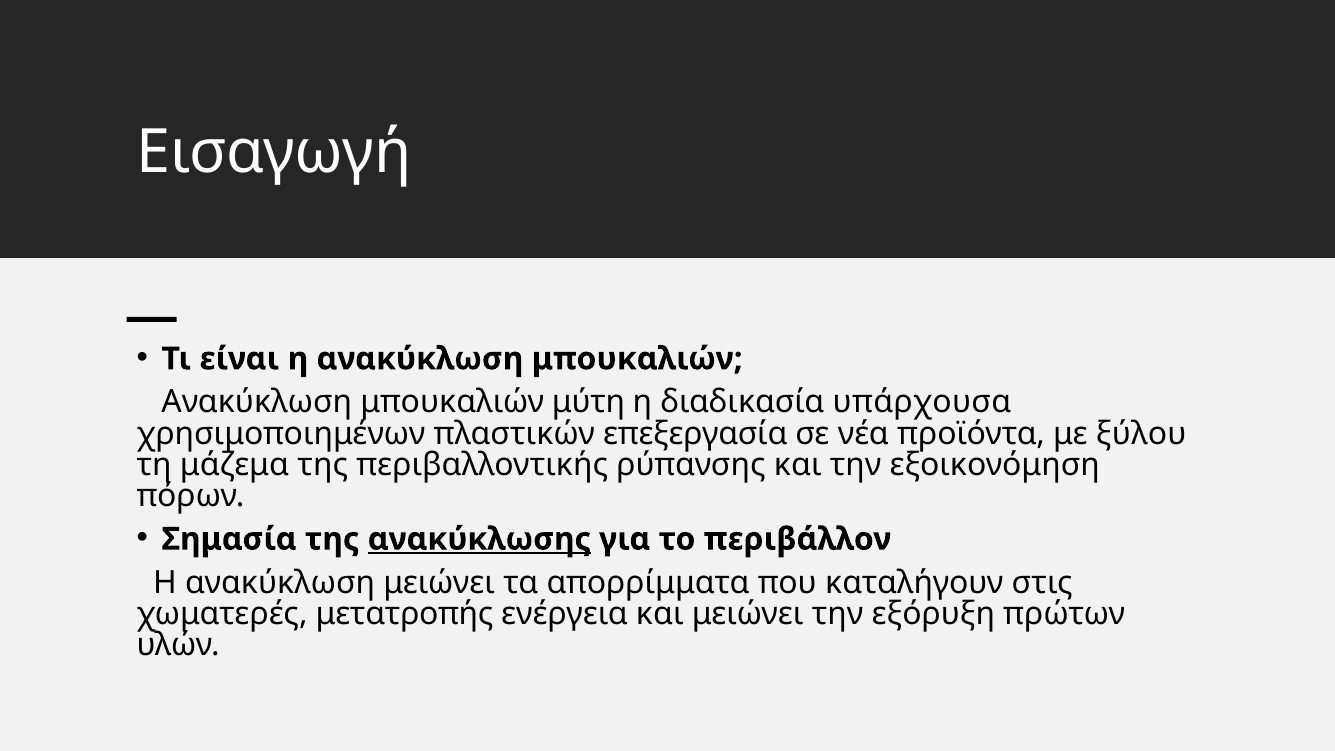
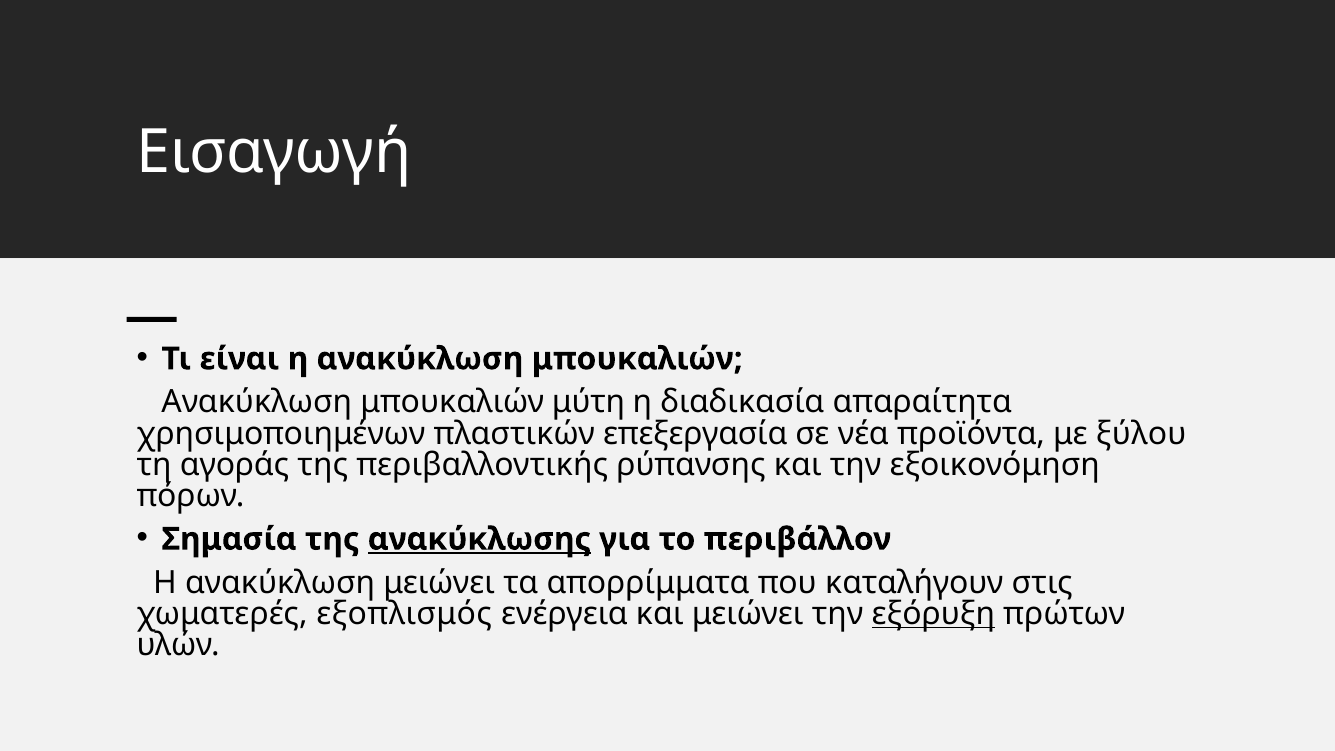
υπάρχουσα: υπάρχουσα -> απαραίτητα (922, 402)
μάζεμα: μάζεμα -> αγοράς (235, 464)
μετατροπής: μετατροπής -> εξοπλισμός (404, 614)
εξόρυξη underline: none -> present (933, 614)
